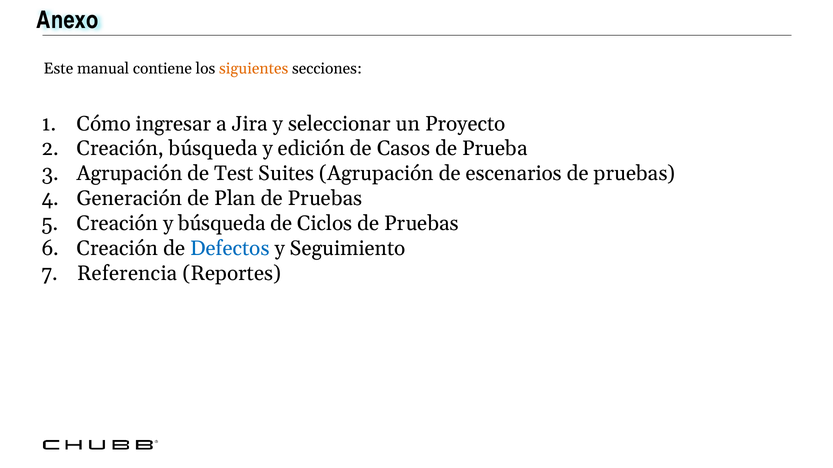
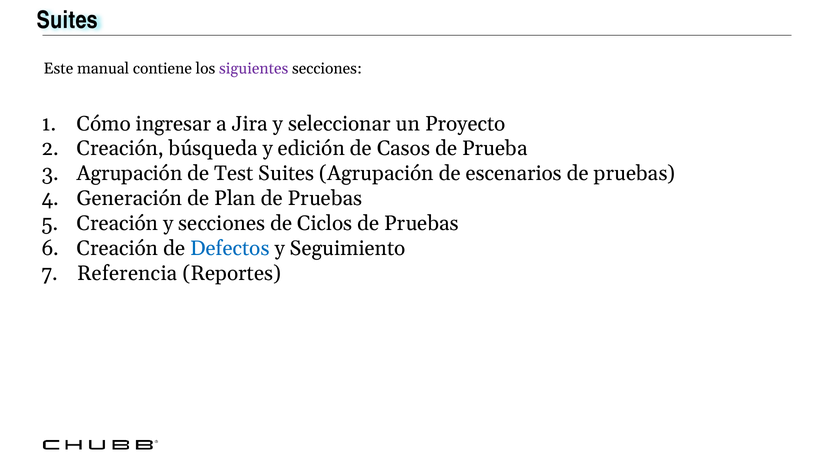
Anexo: Anexo -> Suites (67, 20)
siguientes colour: orange -> purple (254, 69)
y búsqueda: búsqueda -> secciones (222, 224)
